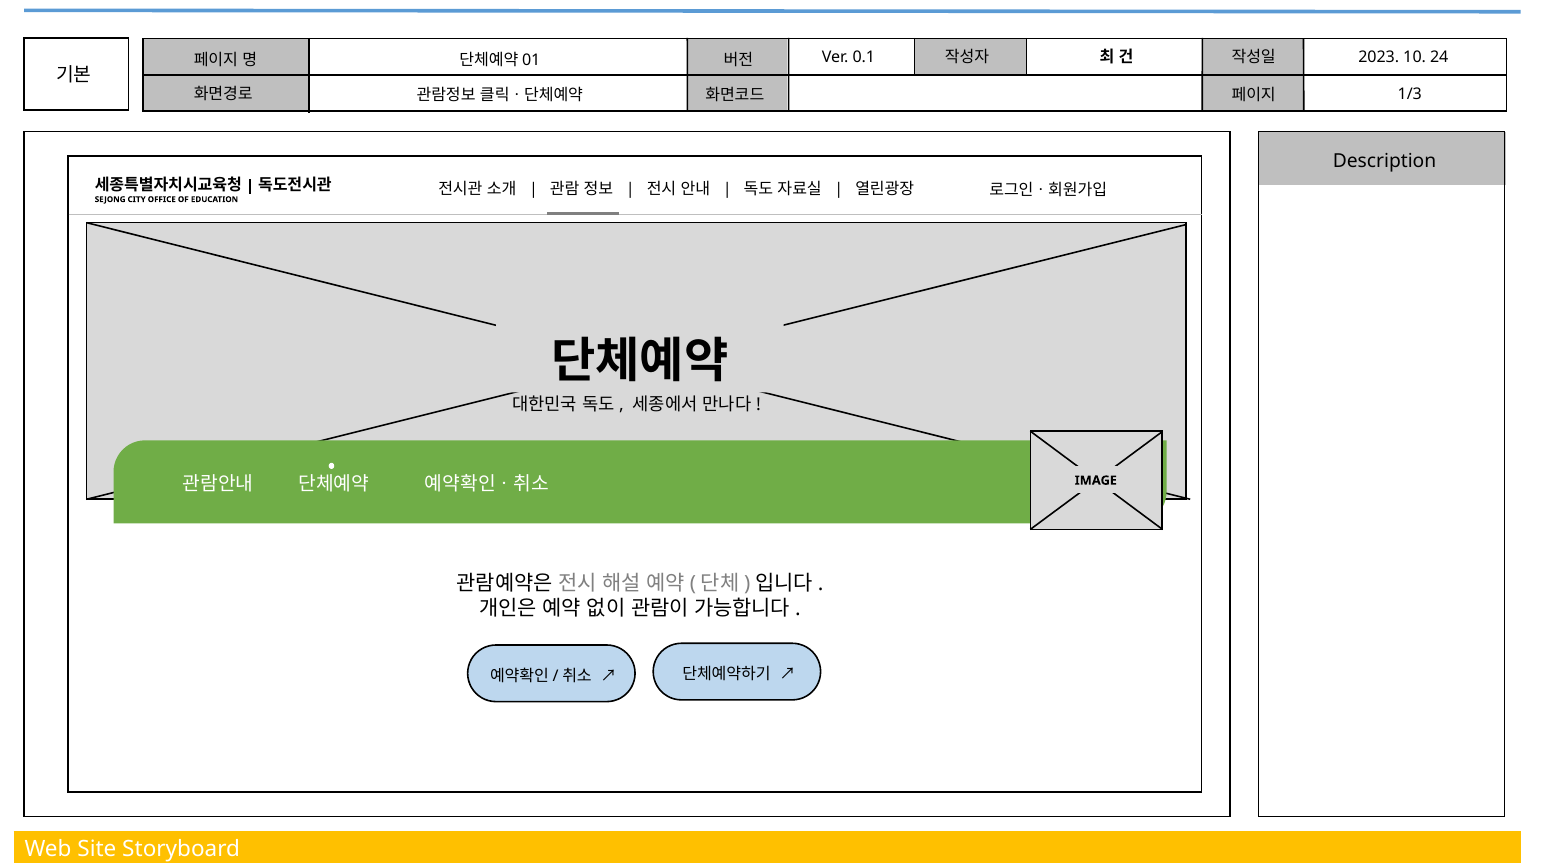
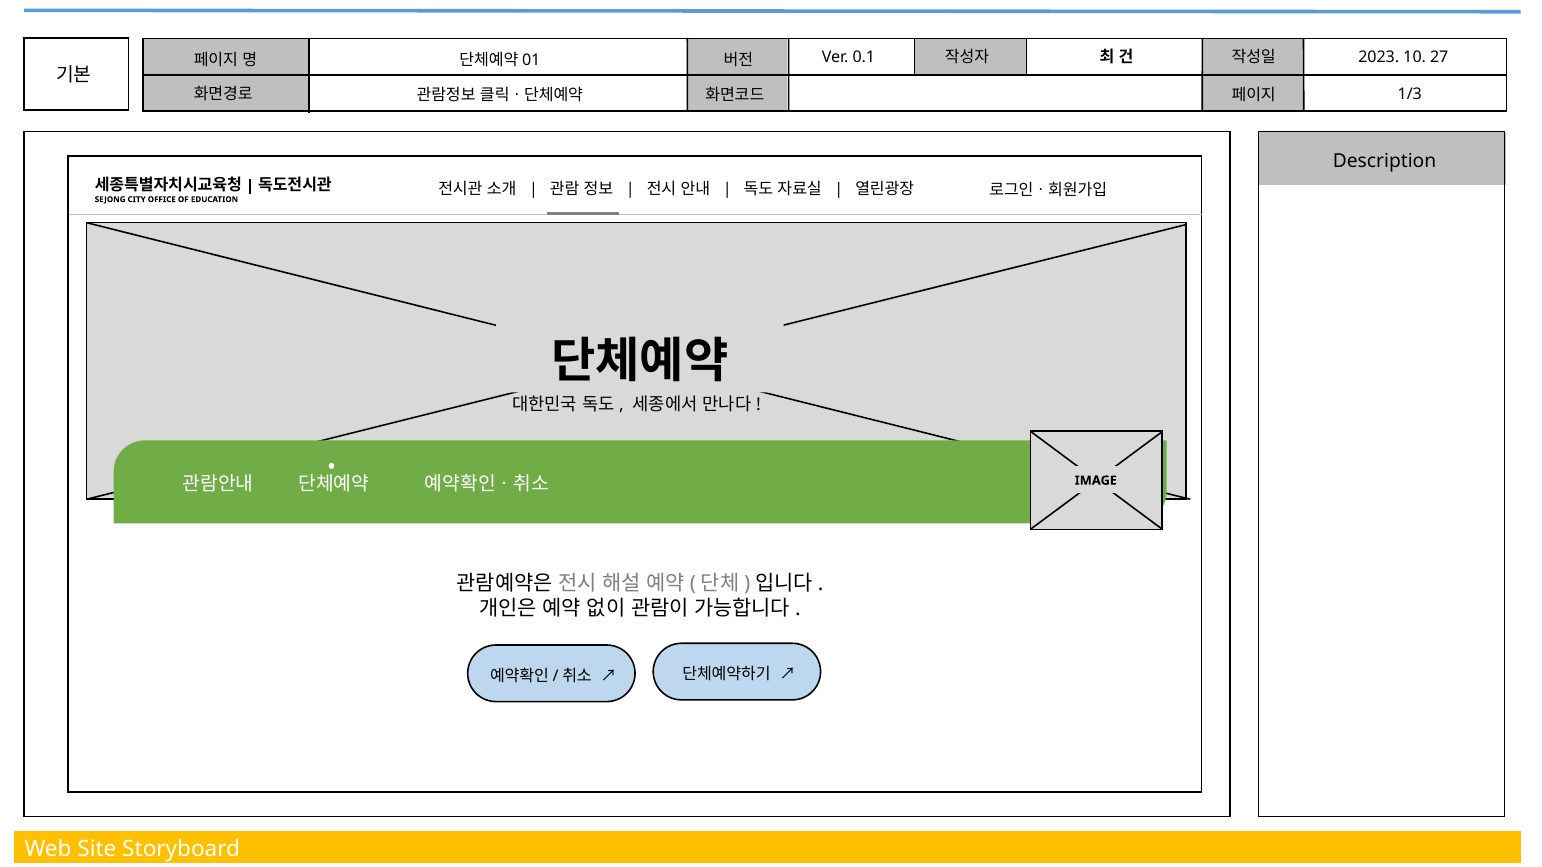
24: 24 -> 27 (1439, 57)
